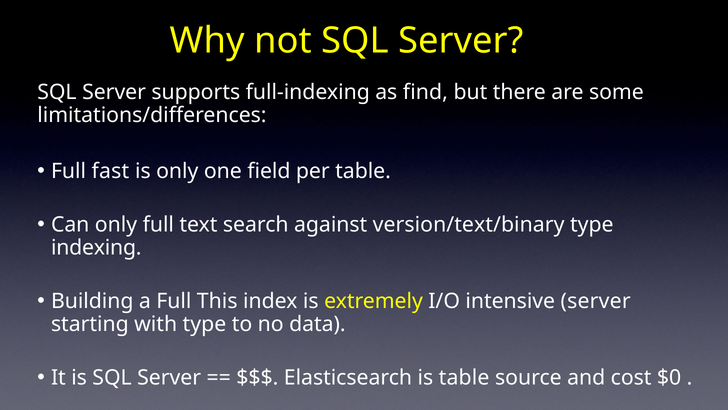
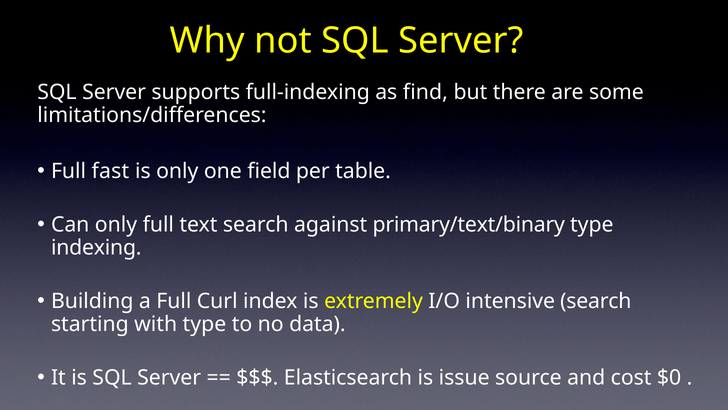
version/text/binary: version/text/binary -> primary/text/binary (469, 224)
This: This -> Curl (217, 301)
intensive server: server -> search (596, 301)
is table: table -> issue (464, 377)
